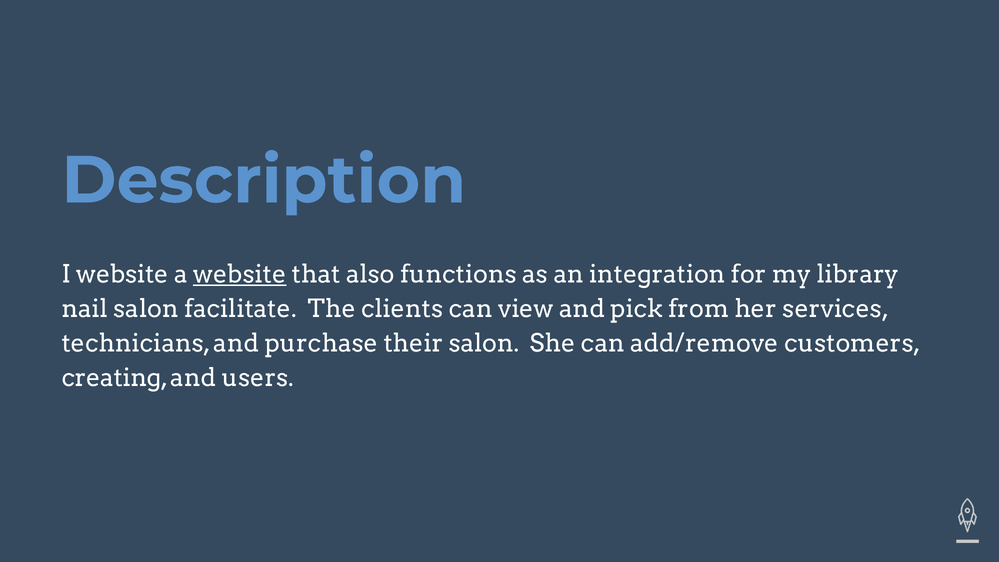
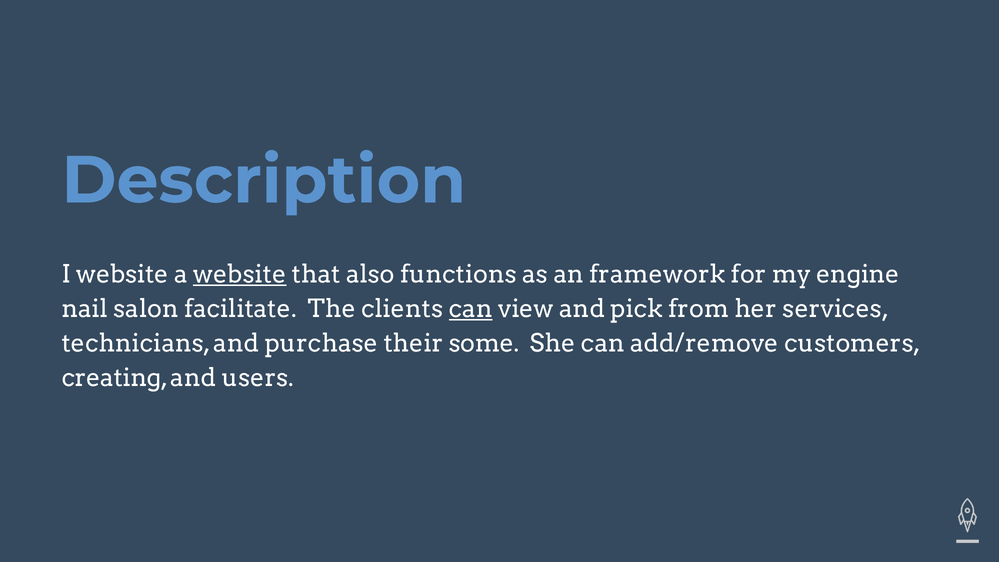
integration: integration -> framework (657, 274)
library: library -> engine (858, 274)
can underline: none -> present (471, 309)
their salon: salon -> some (484, 343)
